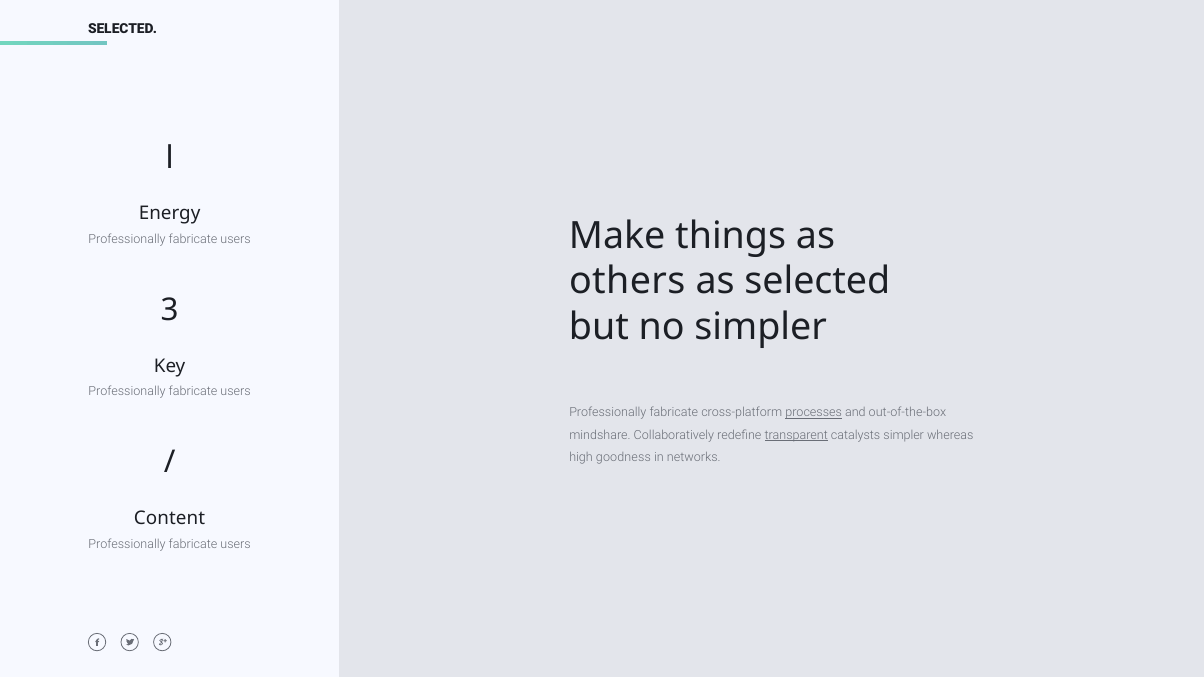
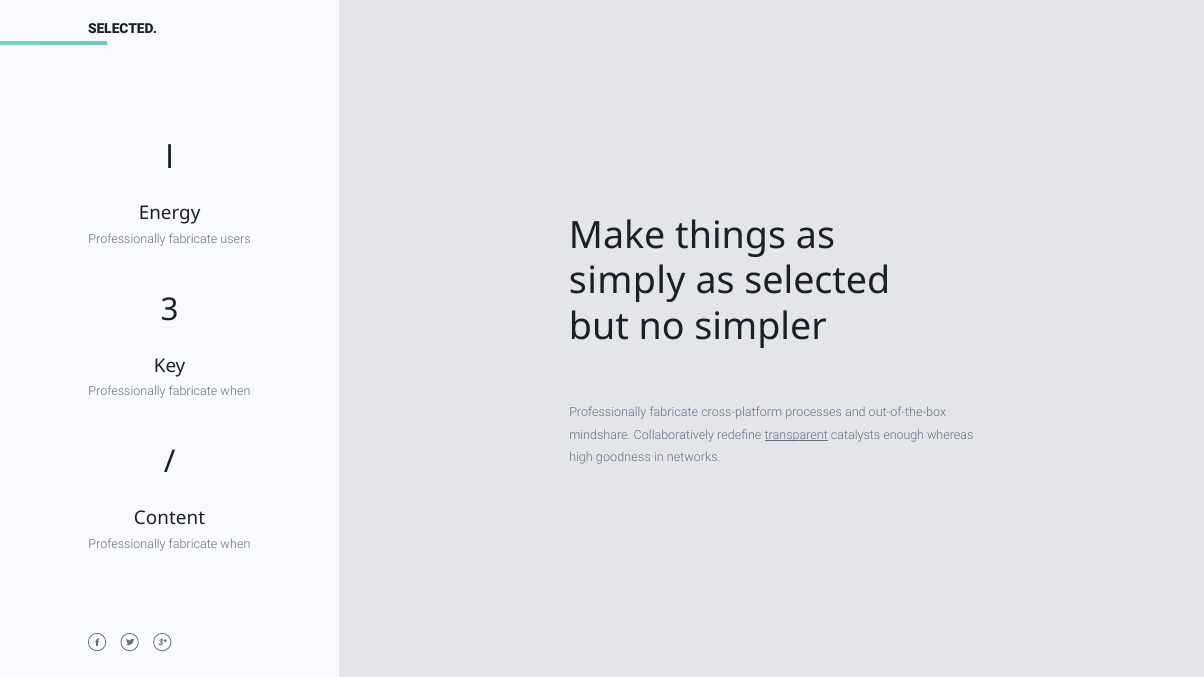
others: others -> simply (627, 282)
users: users -> when (236, 392)
processes underline: present -> none (814, 413)
catalysts simpler: simpler -> enough (904, 435)
users: users -> when (236, 544)
